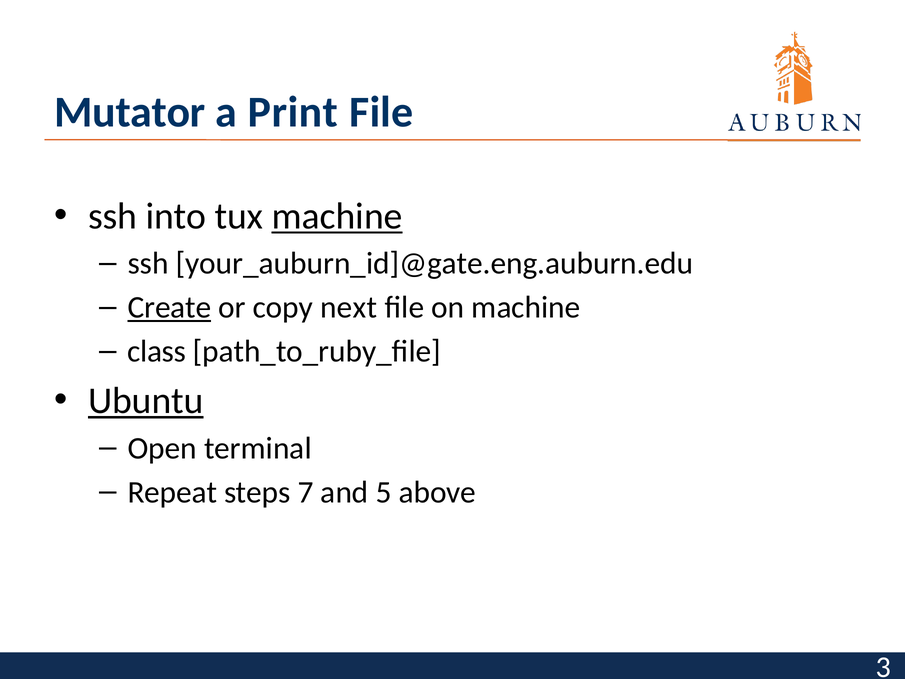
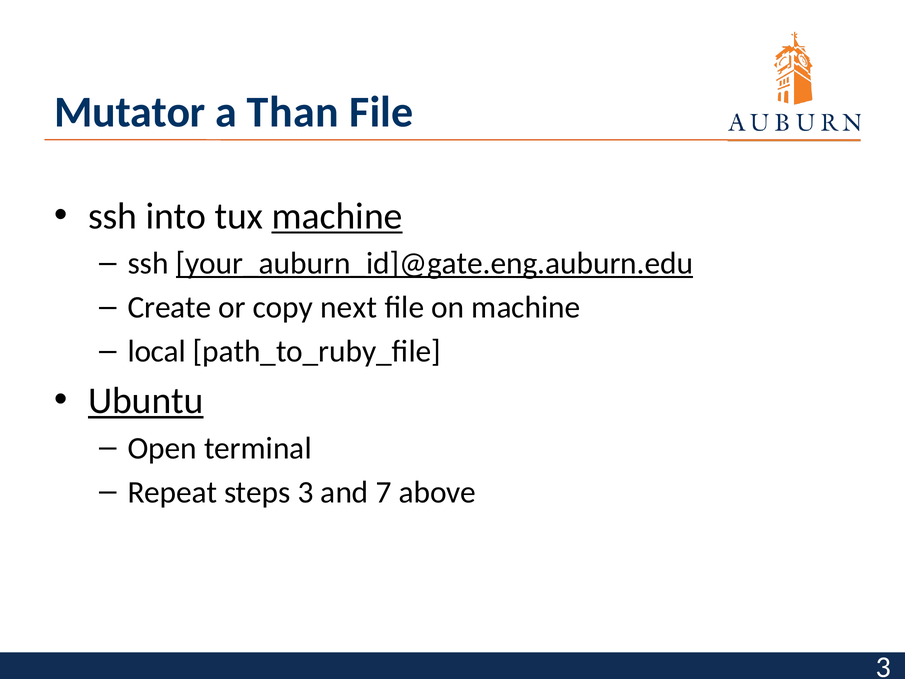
Print: Print -> Than (293, 112)
your_auburn_id]@gate.eng.auburn.edu underline: none -> present (434, 263)
Create underline: present -> none (169, 307)
class: class -> local (157, 351)
steps 7: 7 -> 3 (305, 492)
5: 5 -> 7 (384, 492)
